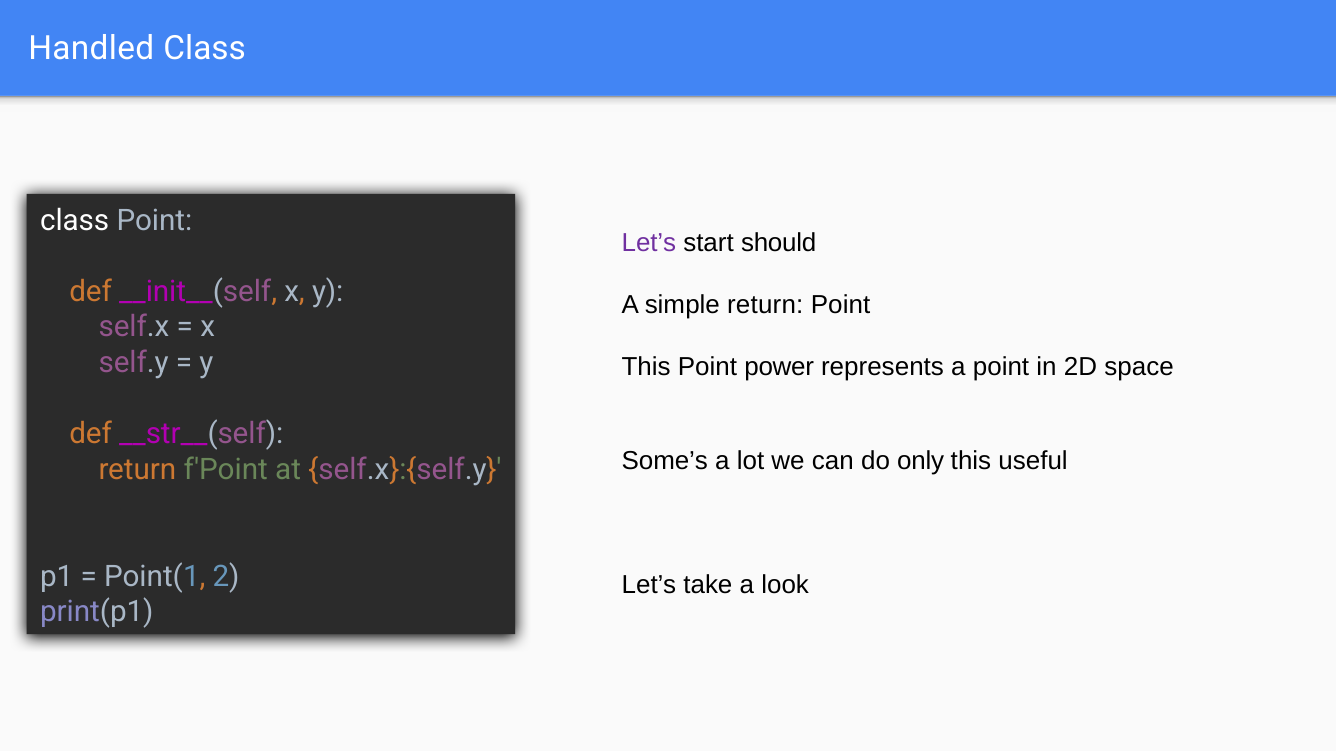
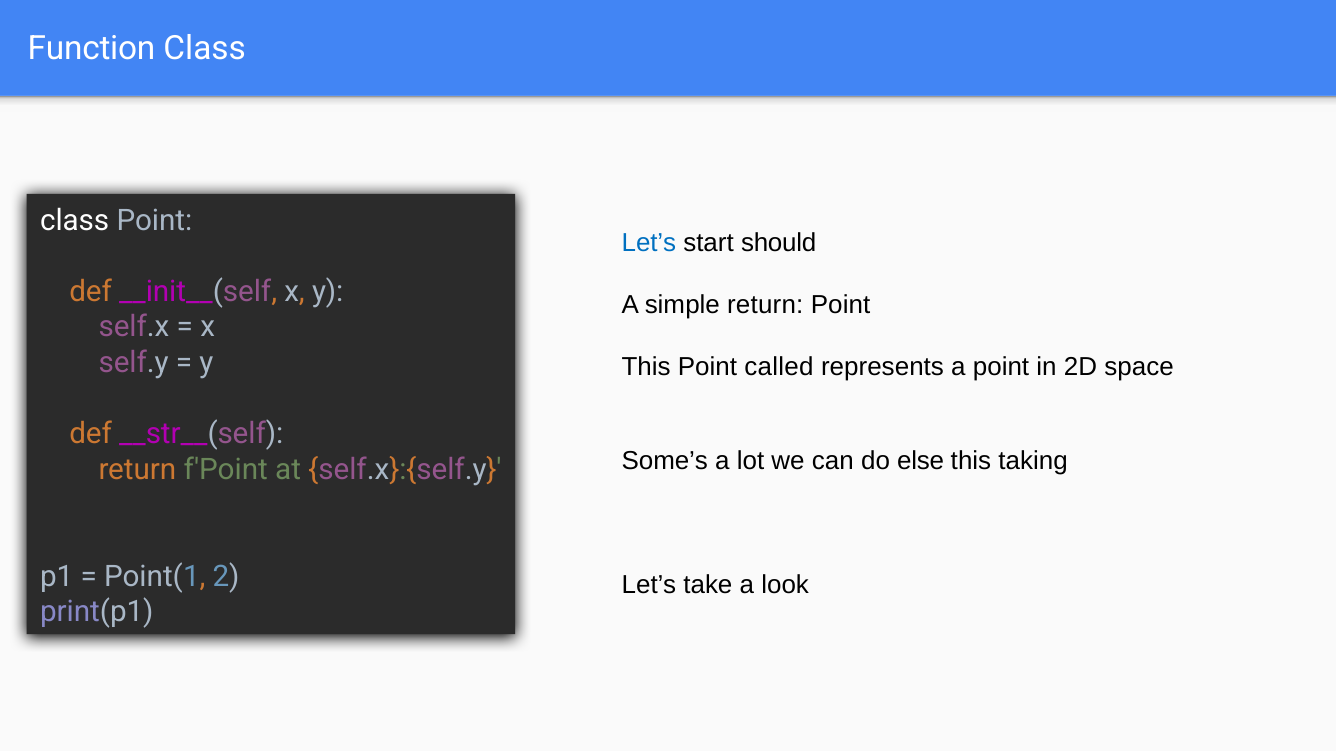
Handled: Handled -> Function (92, 49)
Let’s colour: purple -> blue (649, 243)
power: power -> called (779, 367)
only: only -> else (921, 461)
useful: useful -> taking (1033, 461)
